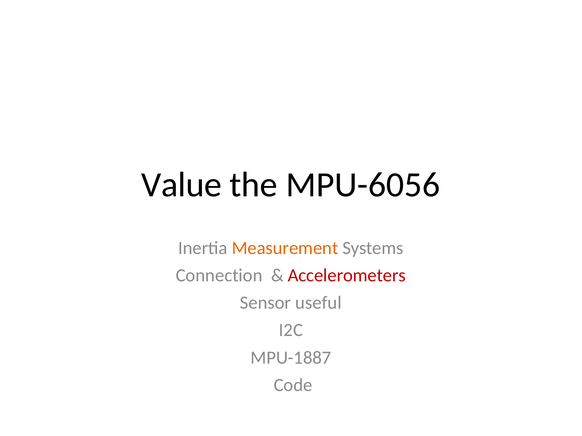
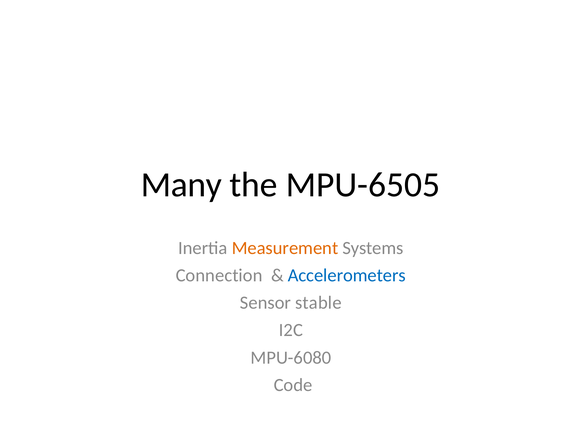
Value: Value -> Many (182, 185)
MPU-6056: MPU-6056 -> MPU-6505 (363, 185)
Accelerometers colour: red -> blue (347, 276)
useful: useful -> stable (318, 303)
MPU-1887: MPU-1887 -> MPU-6080 (291, 358)
